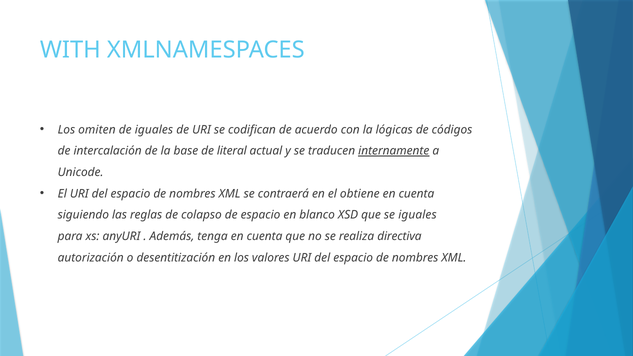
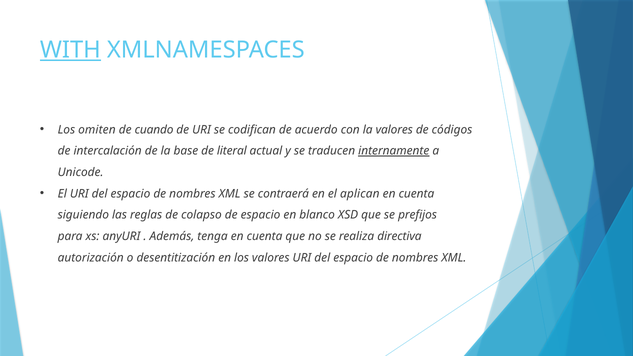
WITH underline: none -> present (70, 50)
de iguales: iguales -> cuando (154, 130)
la lógicas: lógicas -> valores (394, 130)
obtiene: obtiene -> aplican (360, 194)
se iguales: iguales -> prefijos (418, 215)
